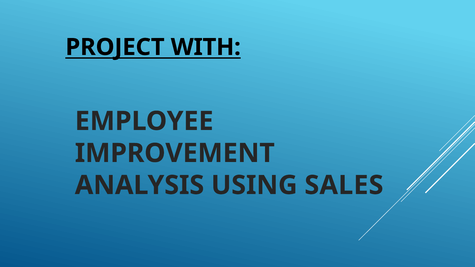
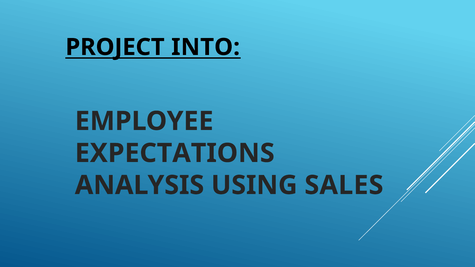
WITH: WITH -> INTO (206, 47)
IMPROVEMENT: IMPROVEMENT -> EXPECTATIONS (175, 153)
